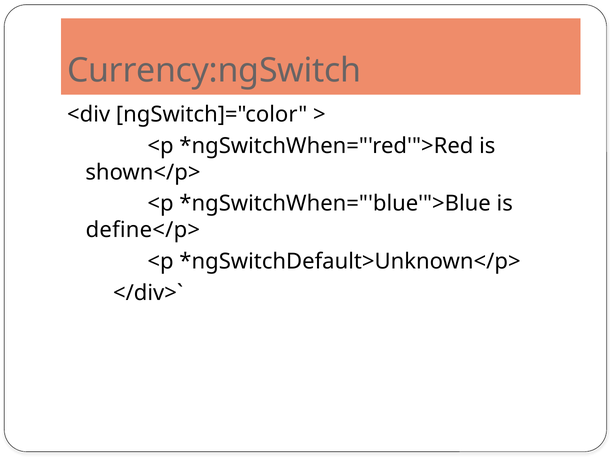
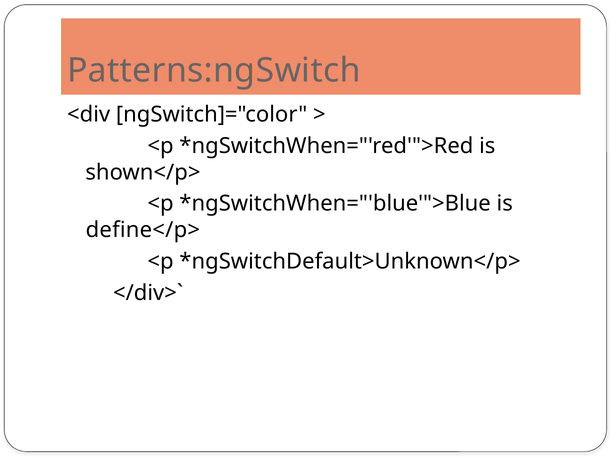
Currency:ngSwitch: Currency:ngSwitch -> Patterns:ngSwitch (214, 71)
